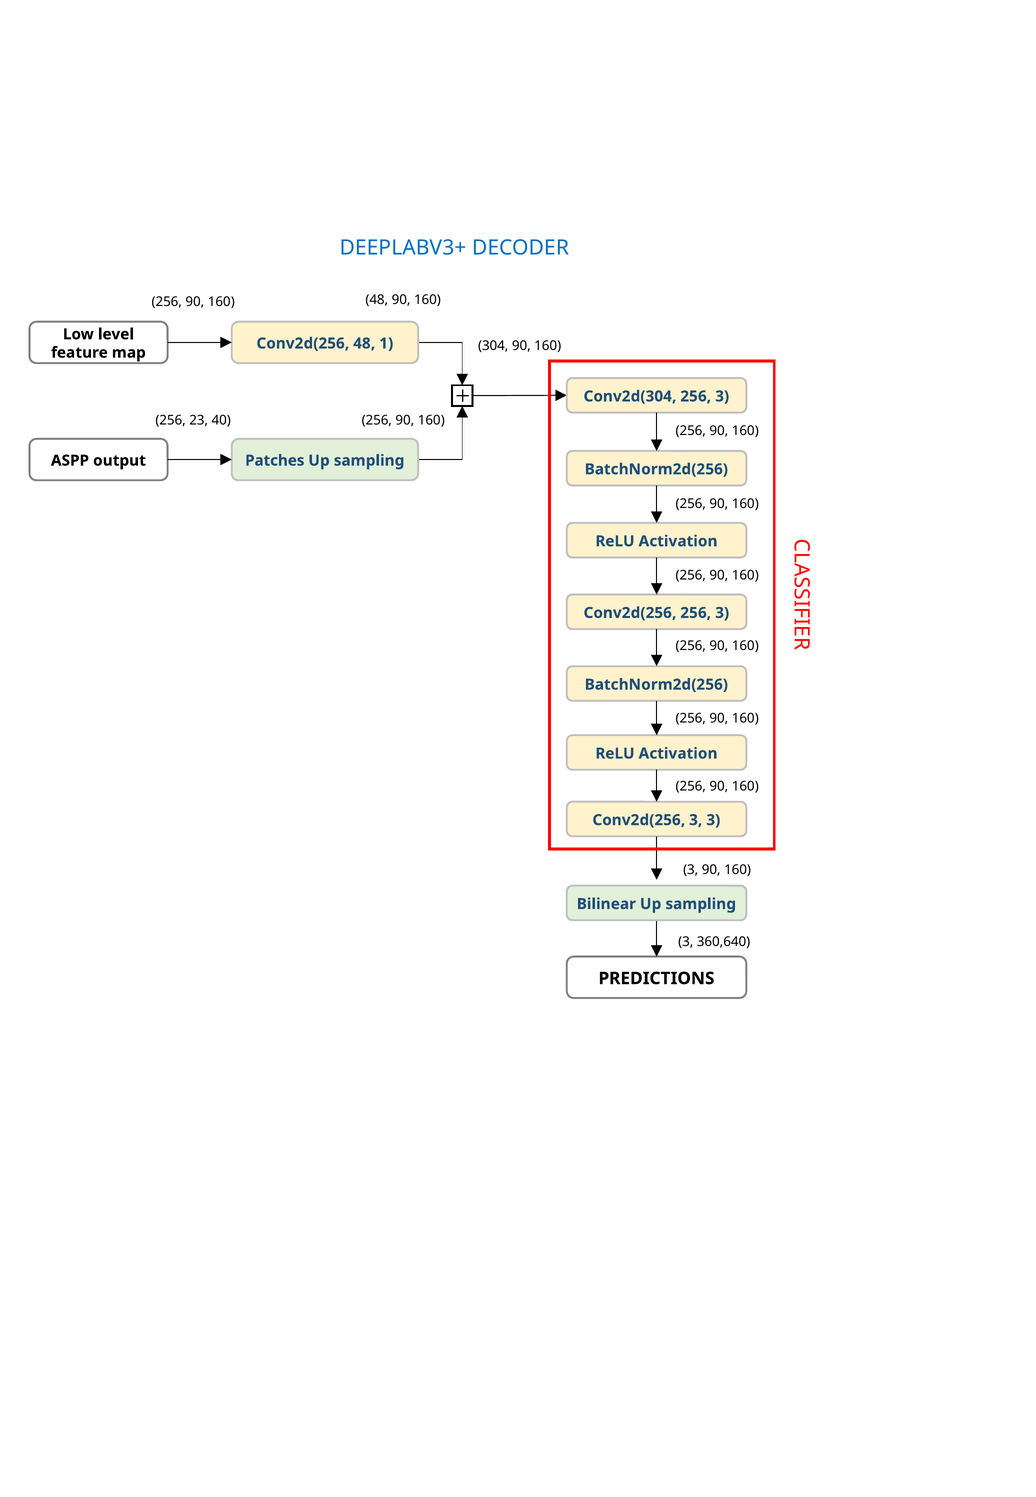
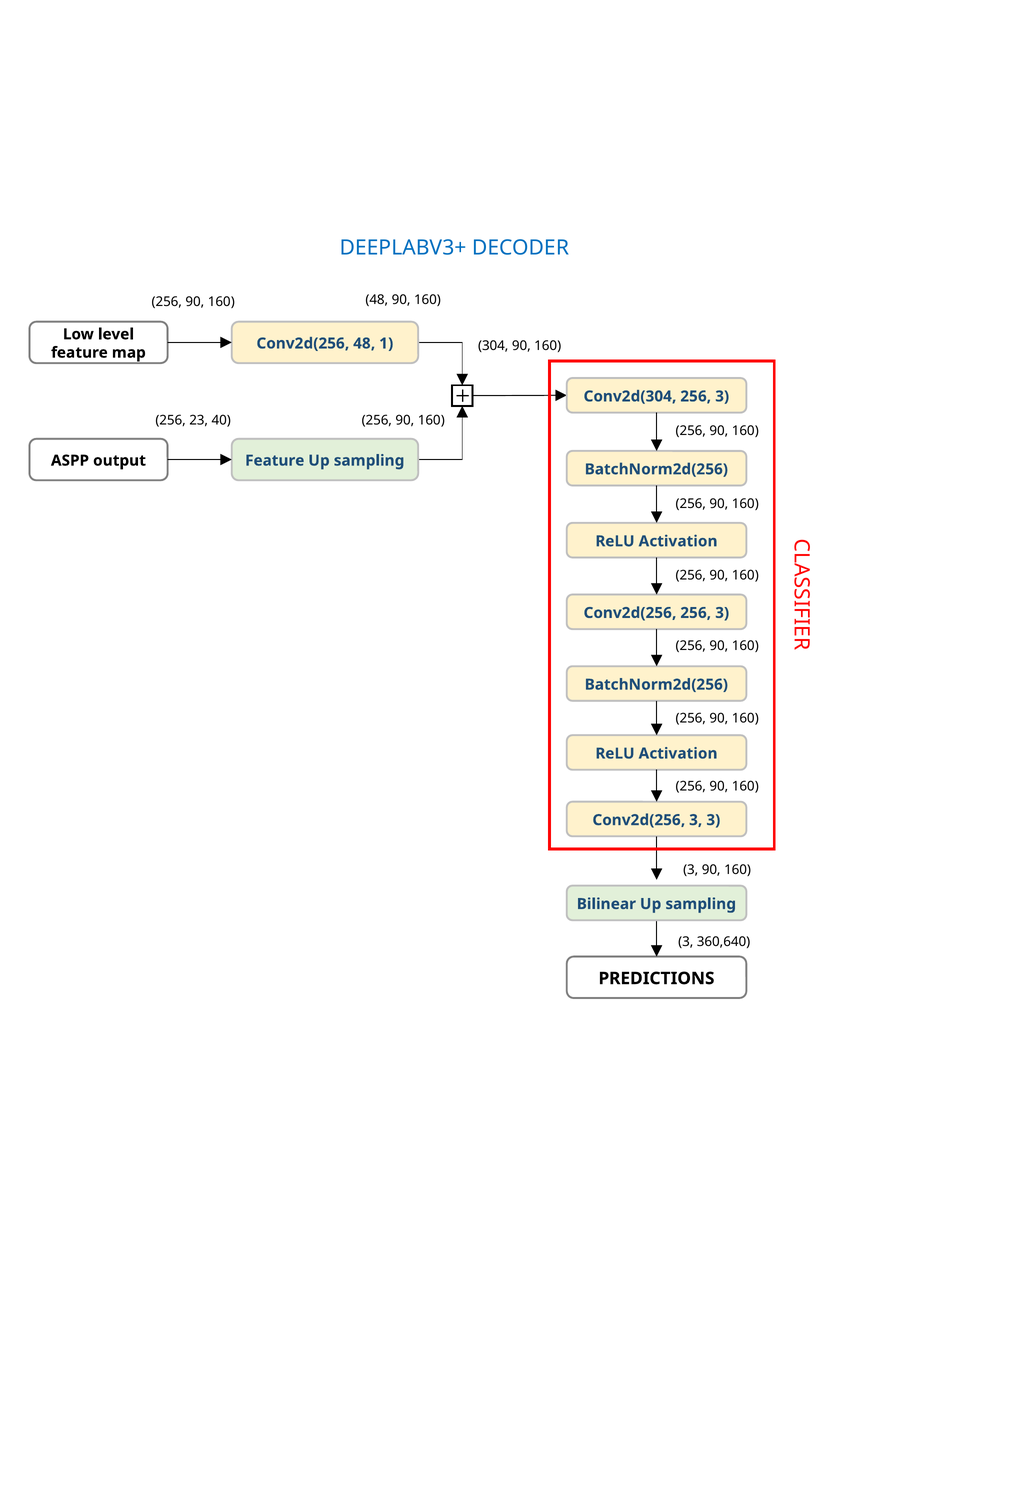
output Patches: Patches -> Feature (275, 460)
